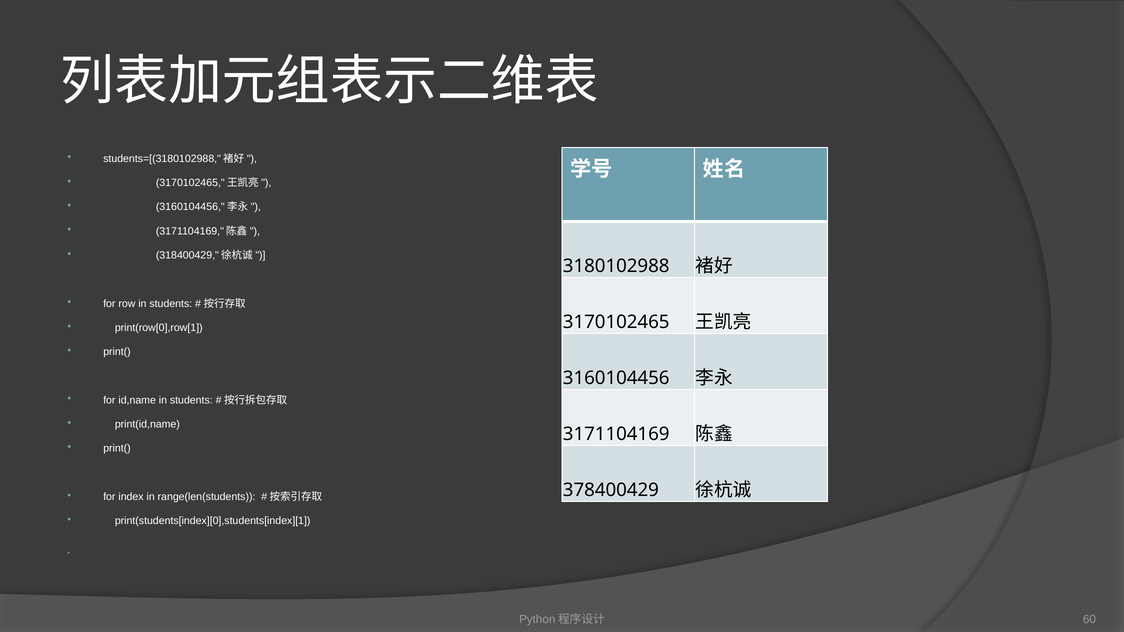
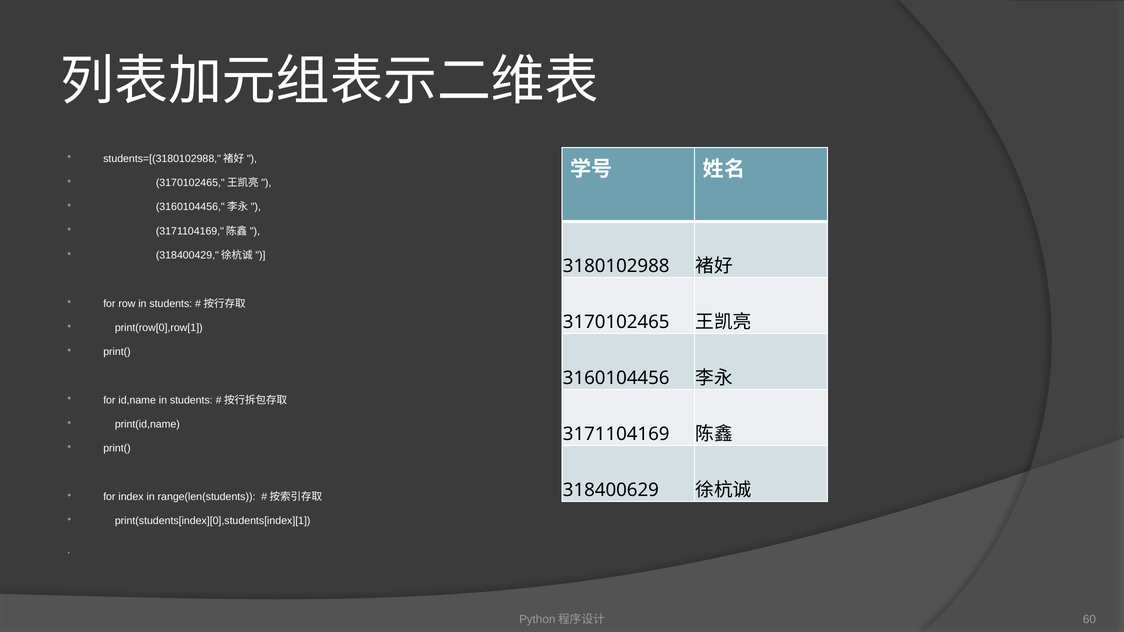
378400429: 378400429 -> 318400629 (611, 490)
